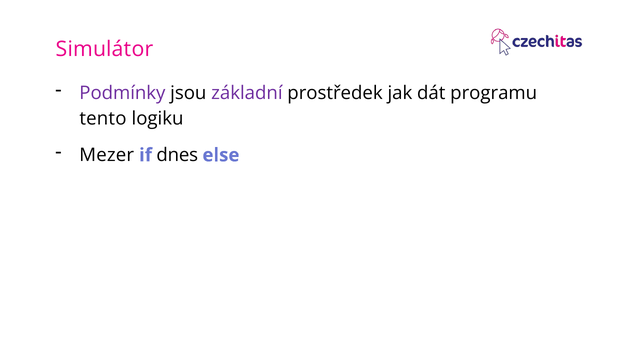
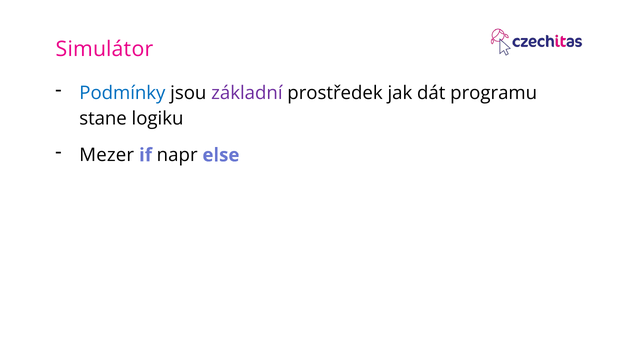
Podmínky colour: purple -> blue (122, 93)
tento: tento -> stane (103, 119)
dnes: dnes -> napr (177, 155)
